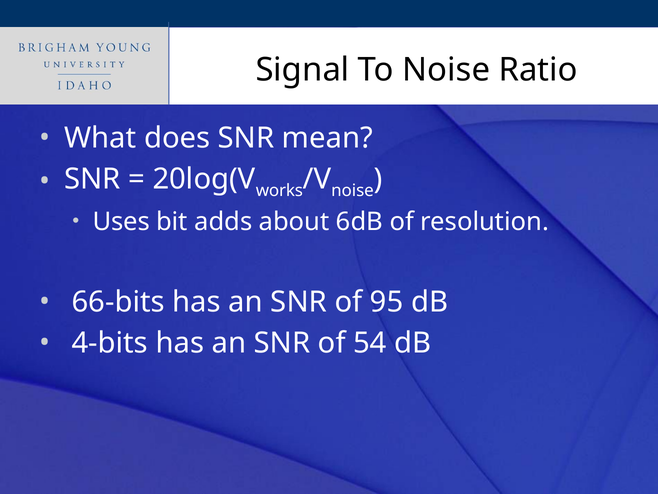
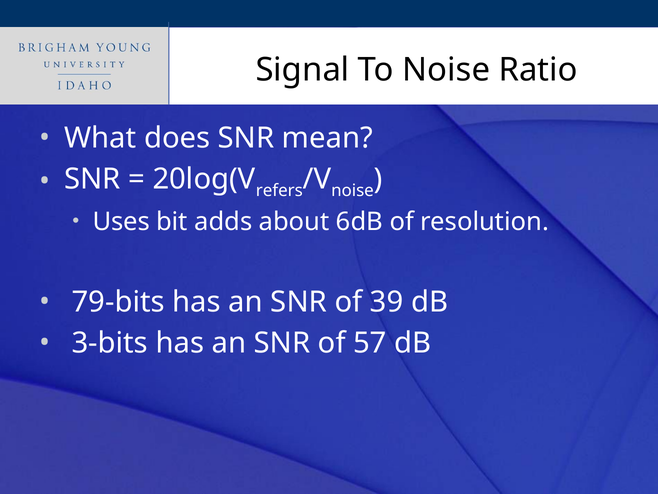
works: works -> refers (279, 190)
66-bits: 66-bits -> 79-bits (118, 302)
95: 95 -> 39 (387, 302)
4-bits: 4-bits -> 3-bits (110, 343)
54: 54 -> 57 (370, 343)
